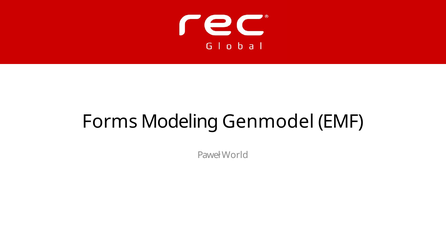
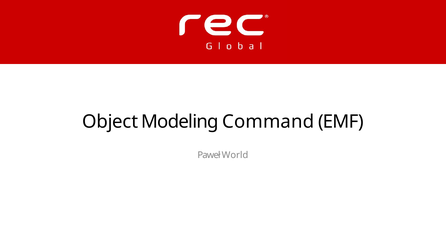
Forms: Forms -> Object (110, 122)
Genmodel: Genmodel -> Command (268, 122)
